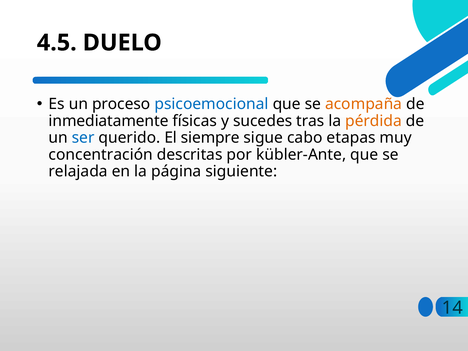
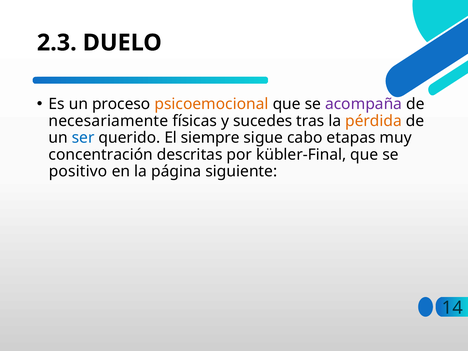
4.5: 4.5 -> 2.3 (57, 43)
psicoemocional colour: blue -> orange (212, 104)
acompaña colour: orange -> purple (364, 104)
inmediatamente: inmediatamente -> necesariamente (108, 121)
kübler-Ante: kübler-Ante -> kübler-Final (301, 155)
relajada: relajada -> positivo (78, 171)
